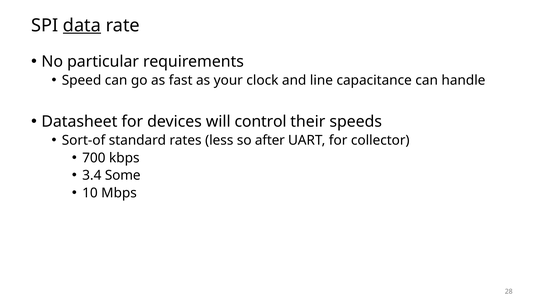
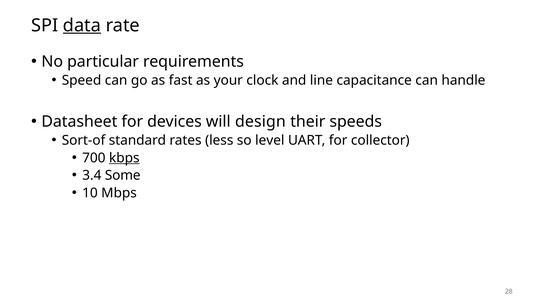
control: control -> design (260, 122)
after: after -> level (270, 140)
kbps underline: none -> present (124, 158)
